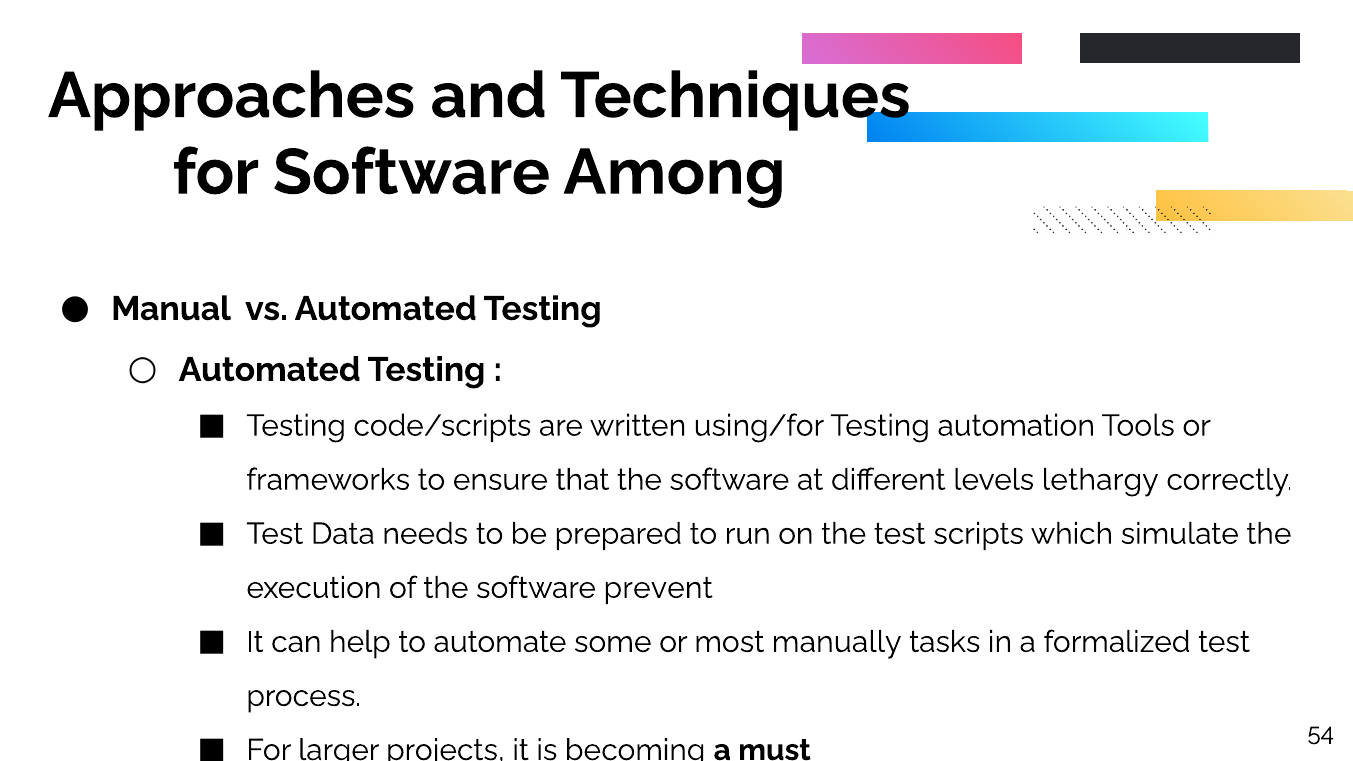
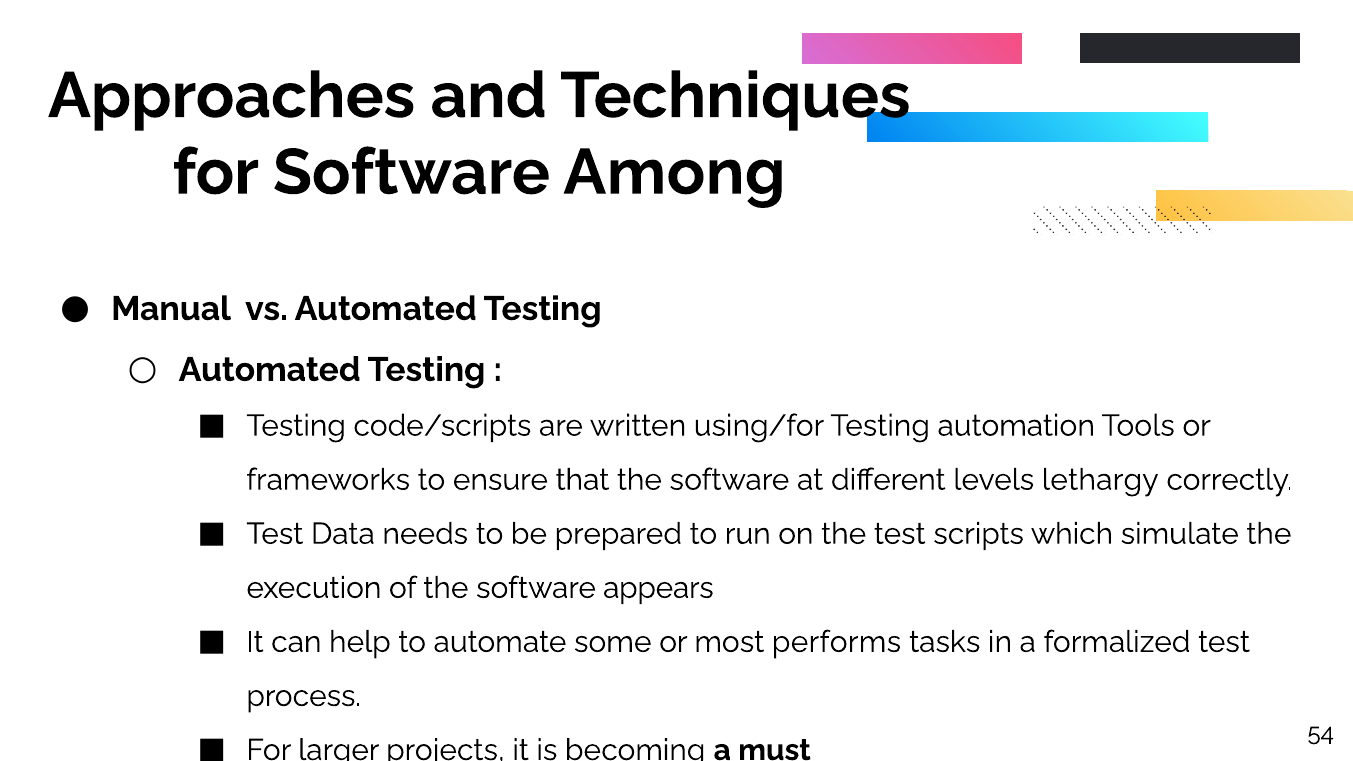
prevent: prevent -> appears (658, 588)
manually: manually -> performs (837, 642)
